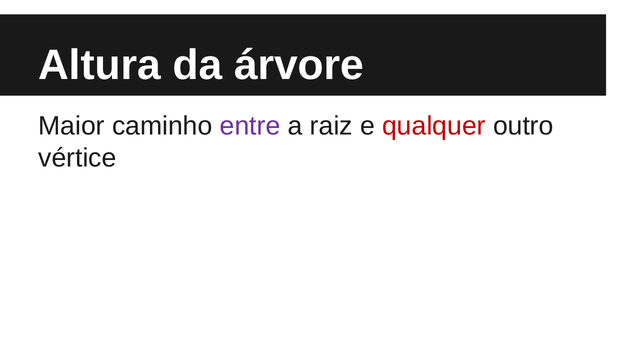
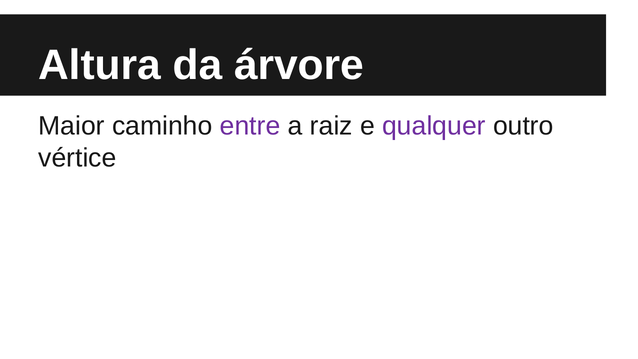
qualquer colour: red -> purple (434, 126)
